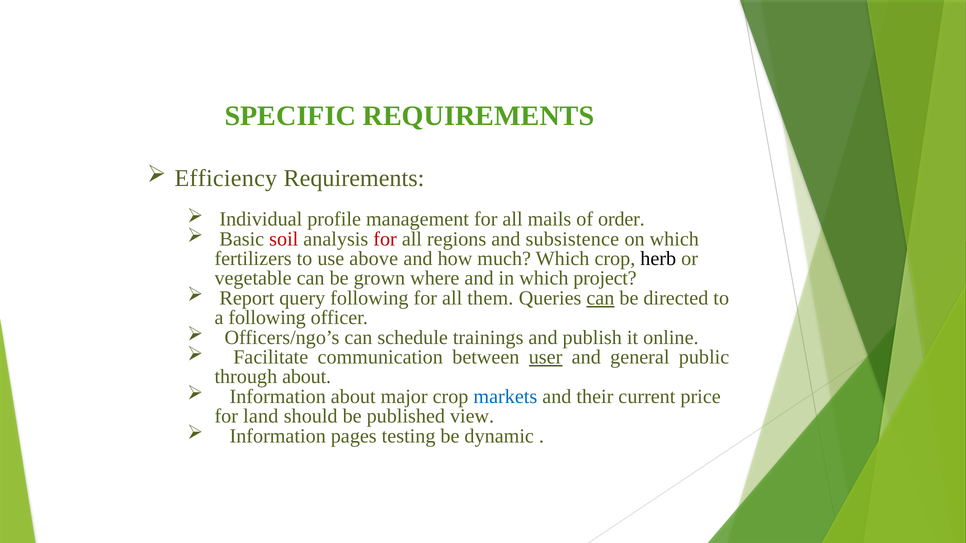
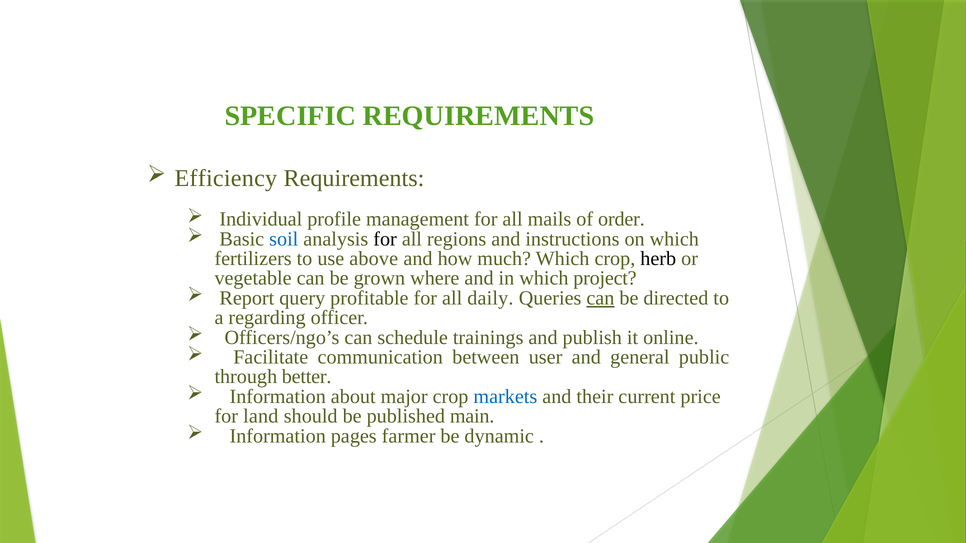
soil colour: red -> blue (284, 239)
for colour: red -> black (385, 239)
subsistence: subsistence -> instructions (572, 239)
query following: following -> profitable (369, 298)
them: them -> daily (490, 298)
a following: following -> regarding (267, 318)
user underline: present -> none (546, 357)
through about: about -> better (307, 377)
view: view -> main (472, 416)
testing: testing -> farmer (409, 436)
